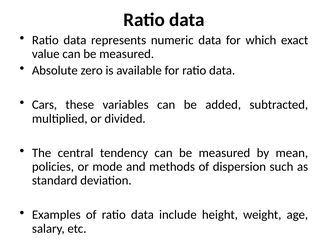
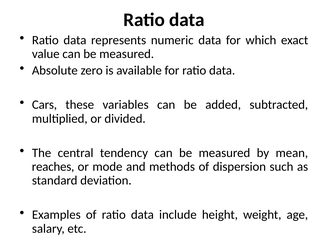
policies: policies -> reaches (53, 167)
